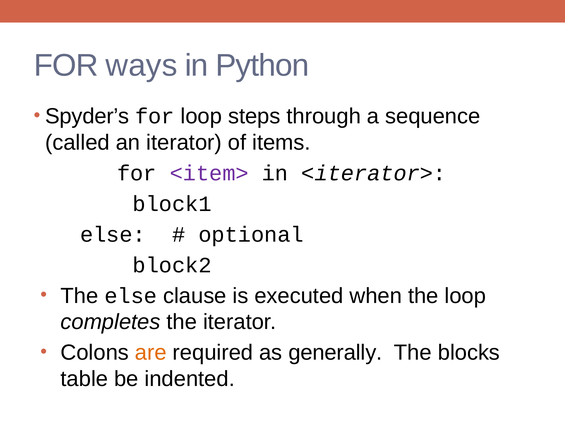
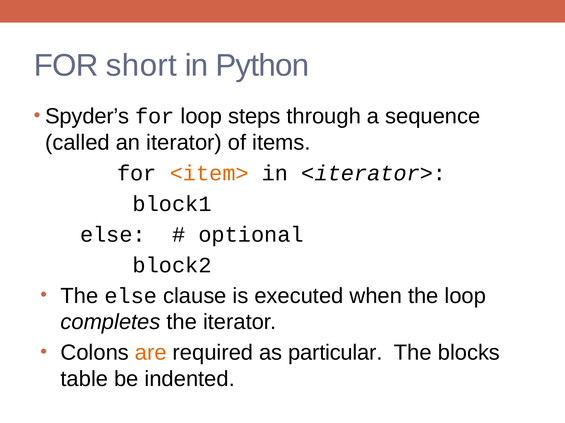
ways: ways -> short (141, 66)
<item> colour: purple -> orange (209, 173)
generally: generally -> particular (335, 353)
